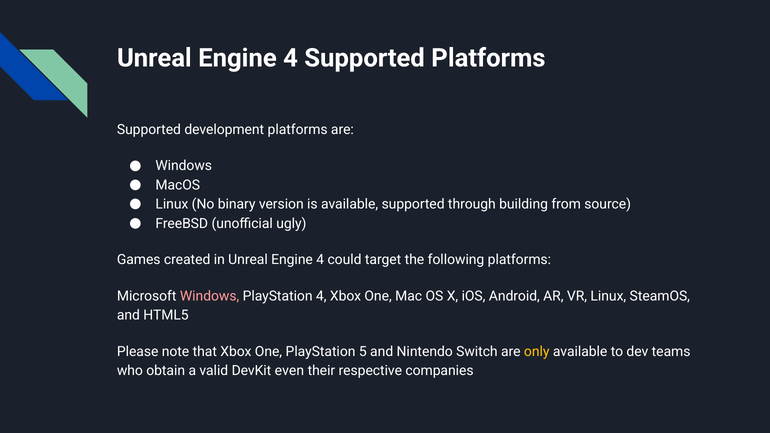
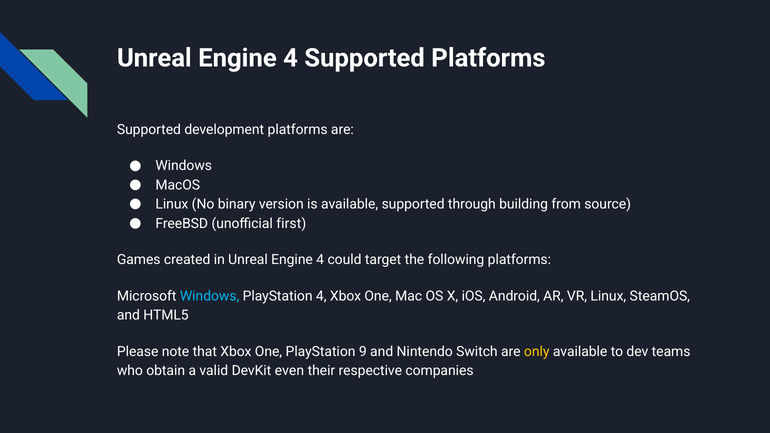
ugly: ugly -> first (291, 223)
Windows colour: pink -> light blue (210, 296)
5: 5 -> 9 (363, 352)
